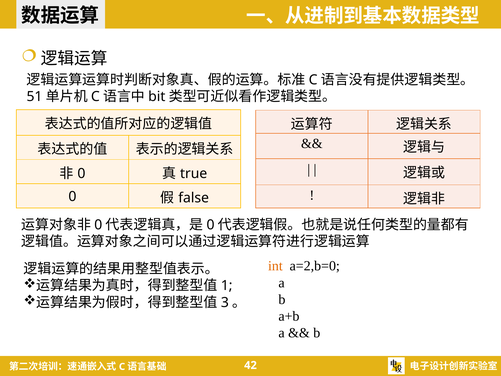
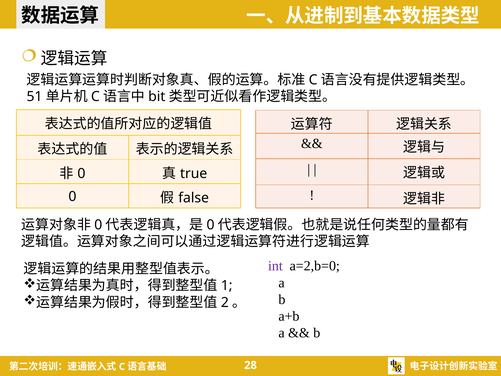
int colour: orange -> purple (275, 266)
3: 3 -> 2 (225, 302)
42: 42 -> 28 (251, 365)
